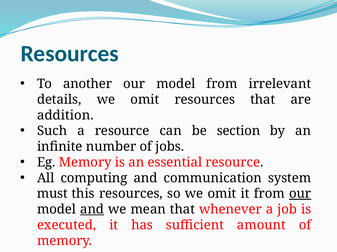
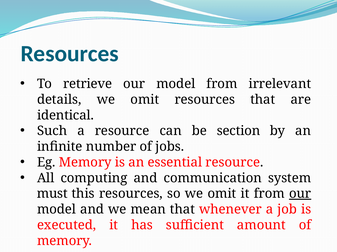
another: another -> retrieve (88, 84)
addition: addition -> identical (65, 116)
and underline: present -> none (92, 210)
